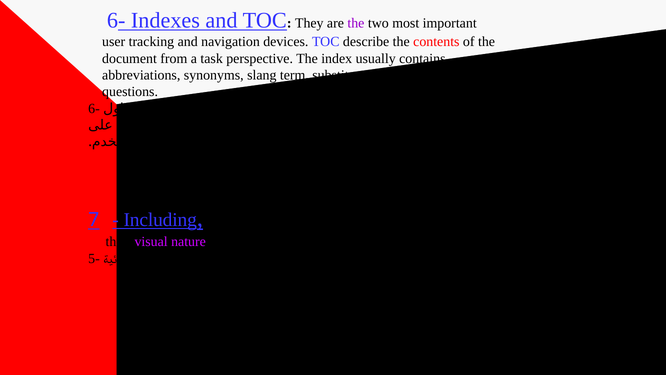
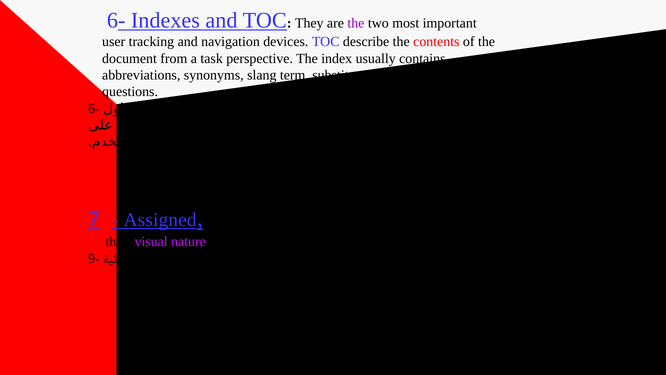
Including: Including -> Assigned (160, 220)
5-: 5- -> 9- (94, 258)
